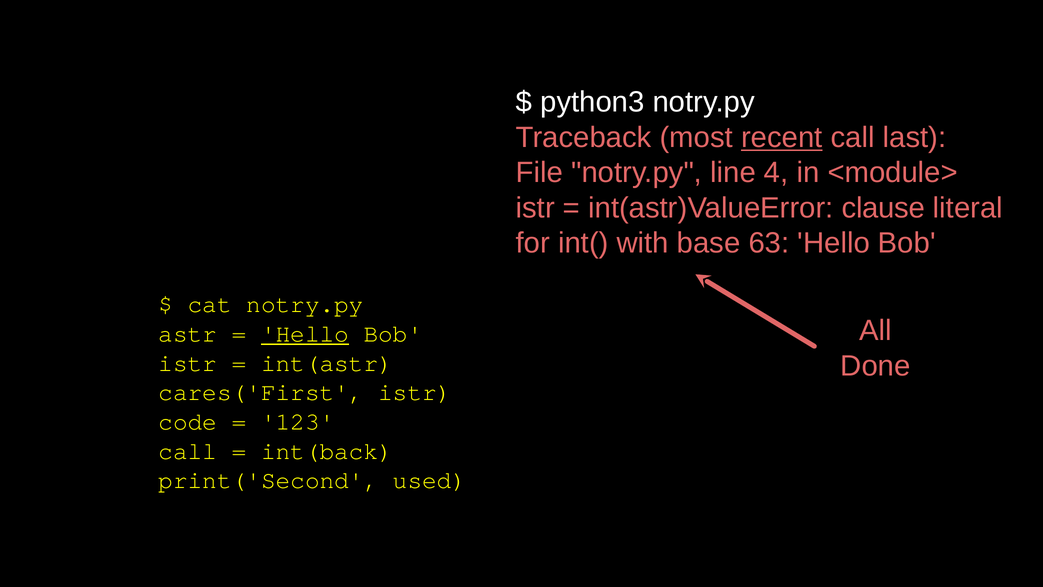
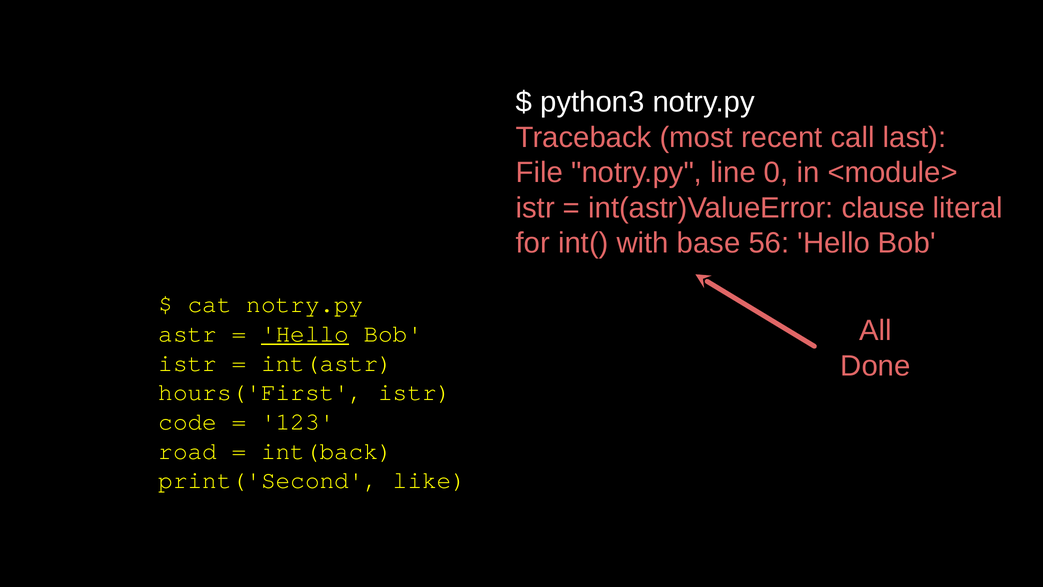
recent underline: present -> none (782, 137)
4: 4 -> 0 (776, 173)
63: 63 -> 56 (769, 243)
cares('First: cares('First -> hours('First (261, 392)
call: call -> road (188, 451)
used: used -> like (430, 480)
